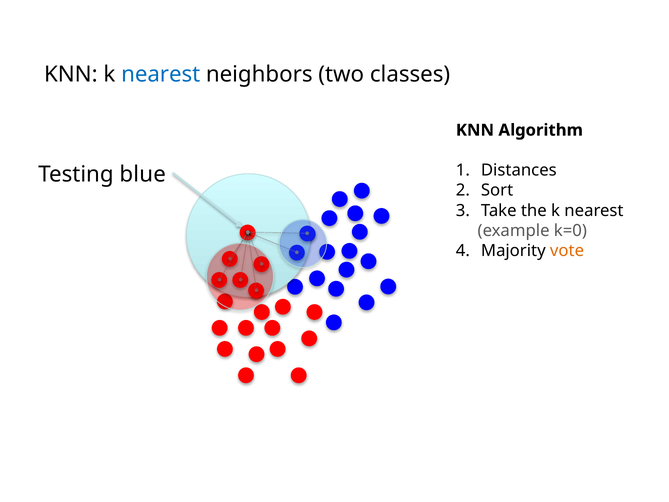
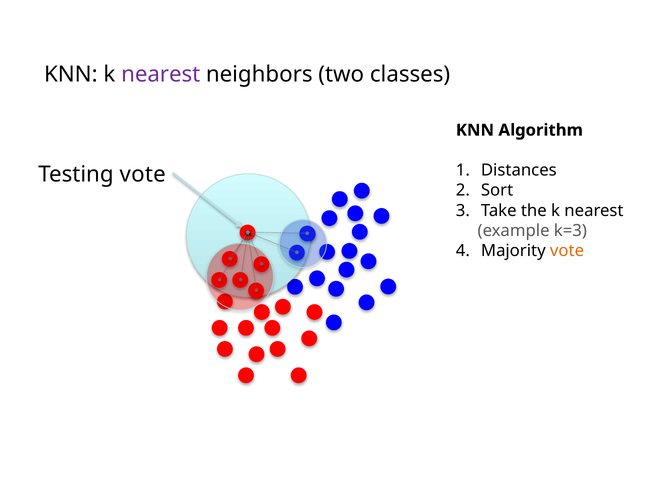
nearest colour: blue -> purple (161, 74)
Testing blue: blue -> vote (143, 174)
k=0: k=0 -> k=3 (570, 230)
